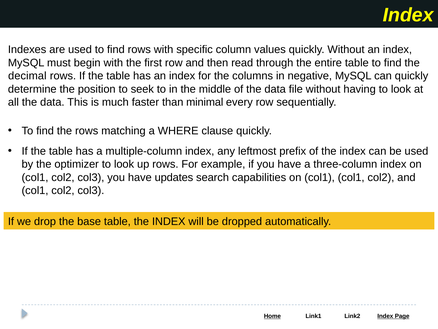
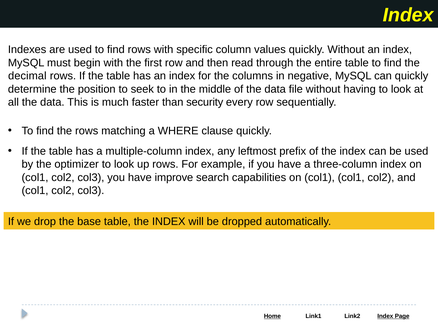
minimal: minimal -> security (205, 102)
updates: updates -> improve (174, 177)
